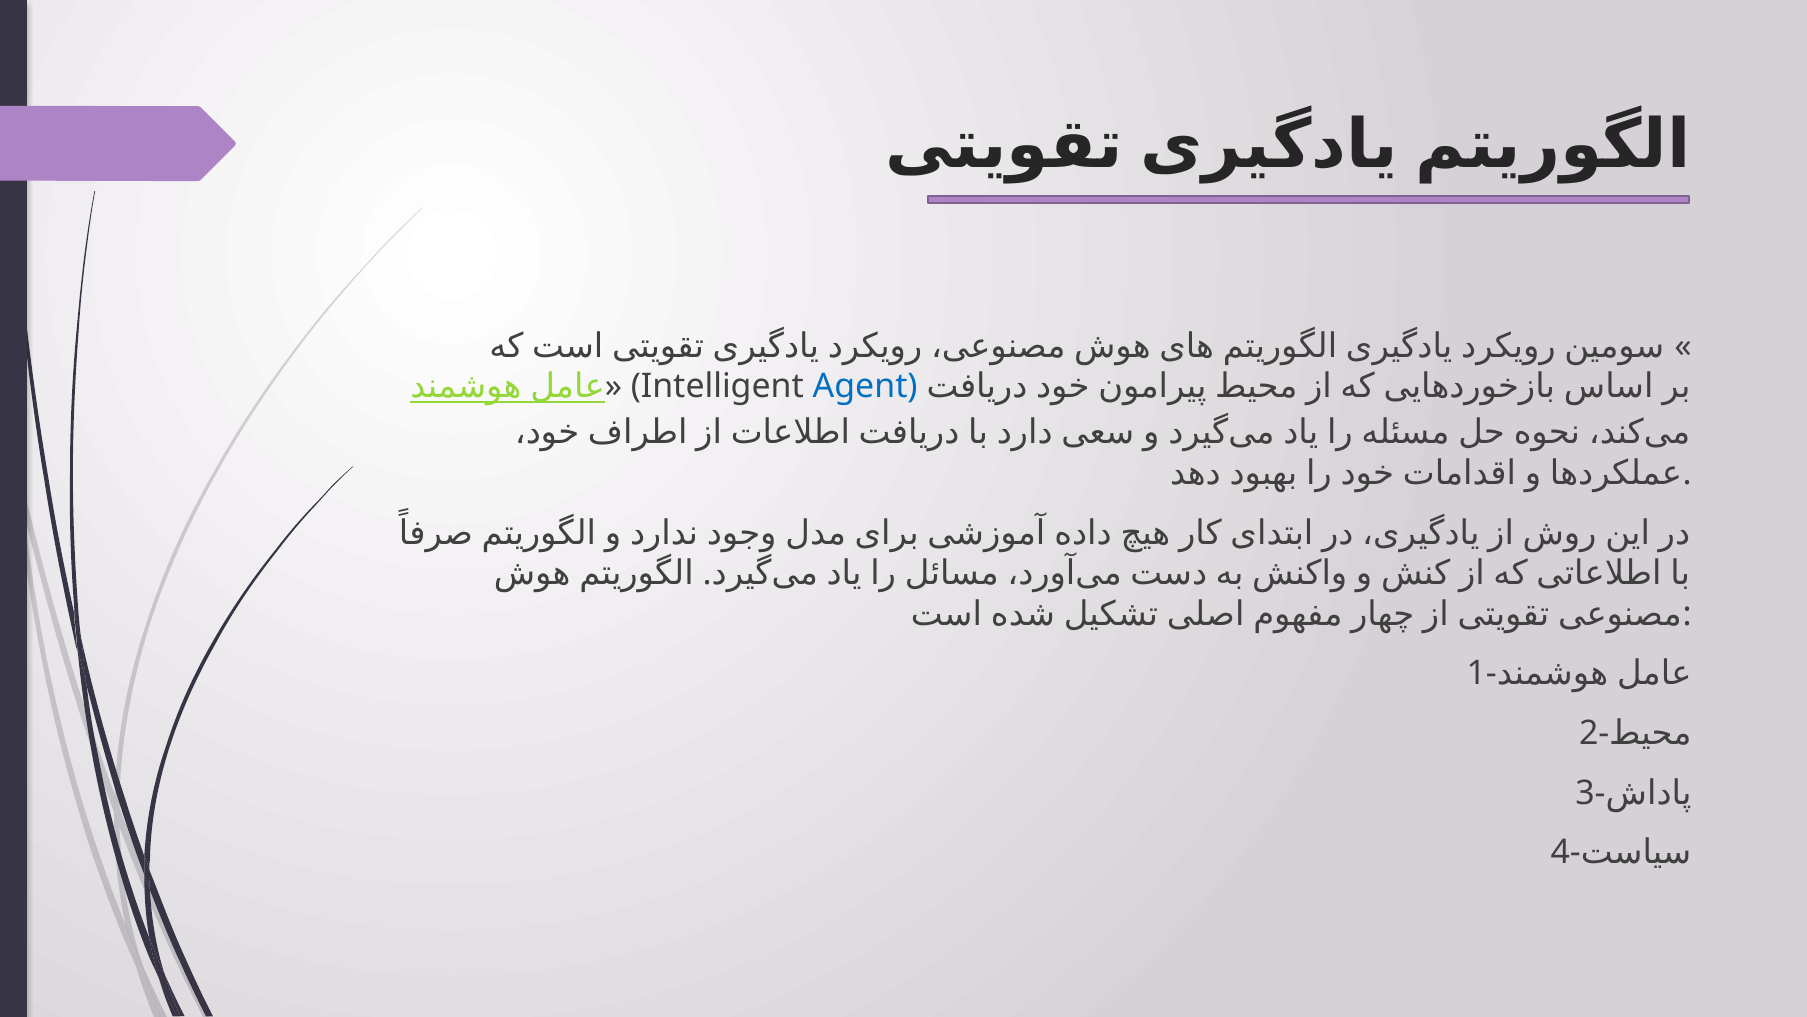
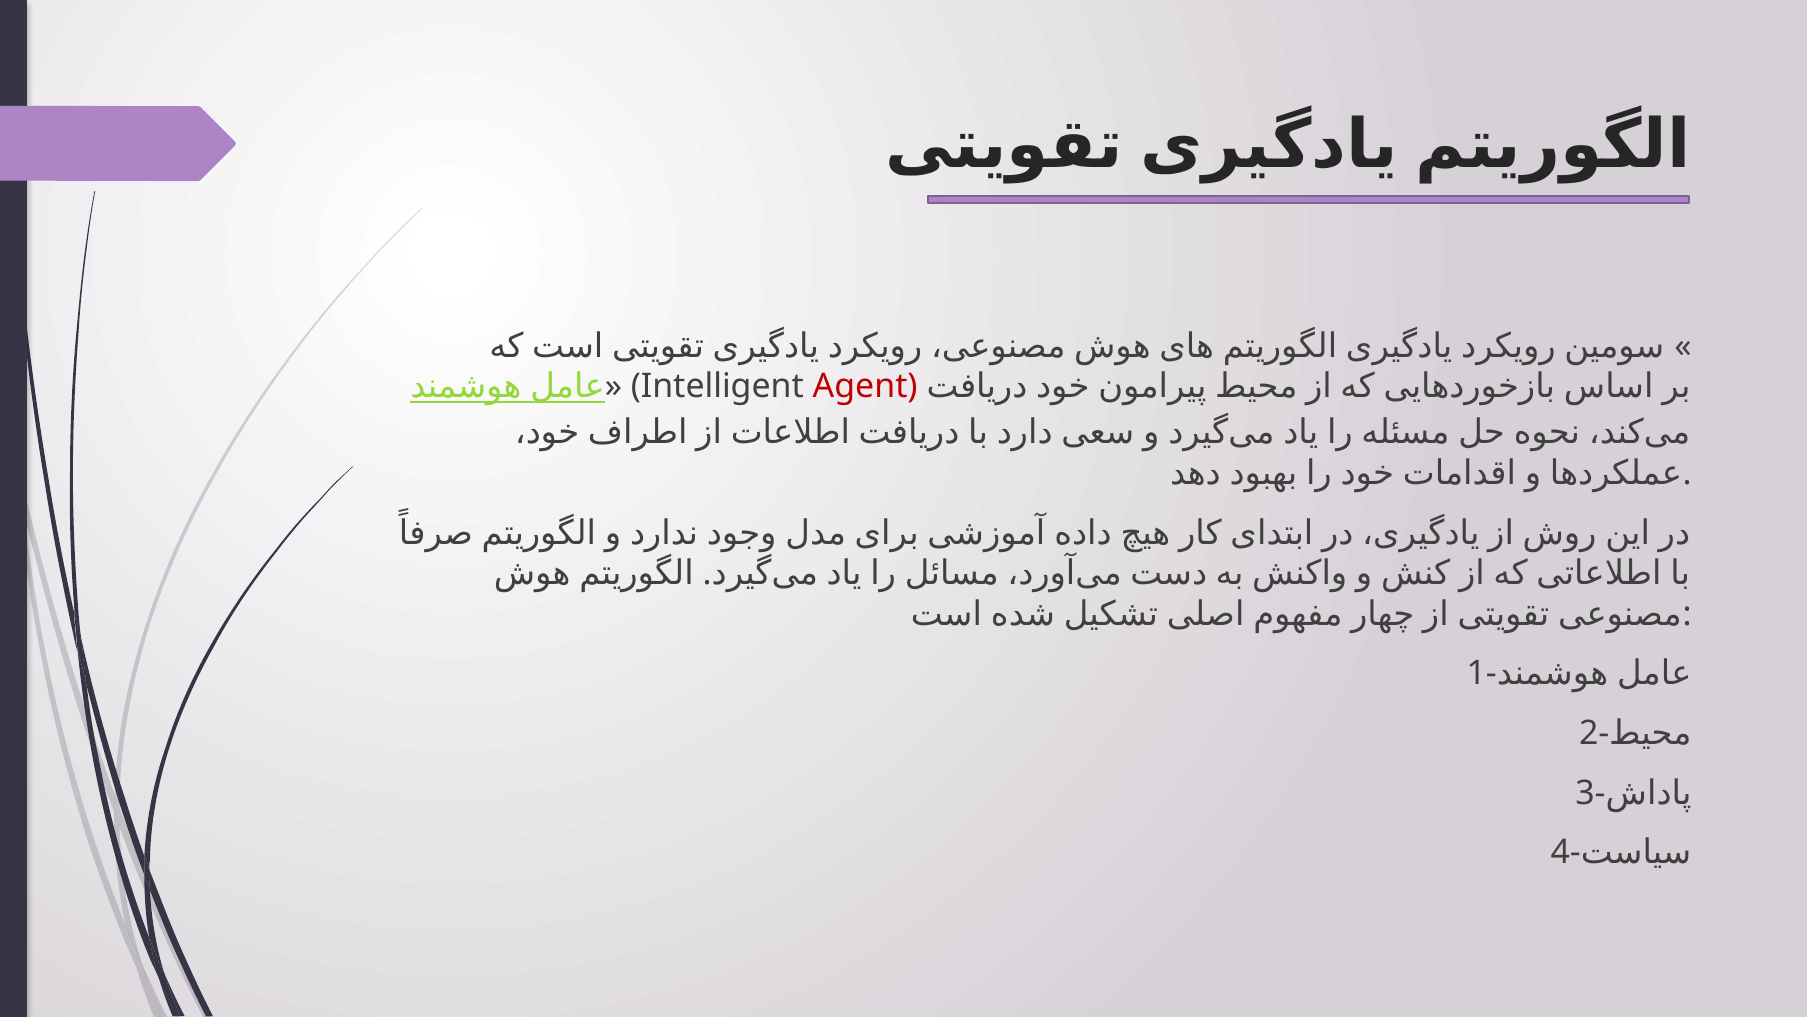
Agent colour: blue -> red (865, 386)
